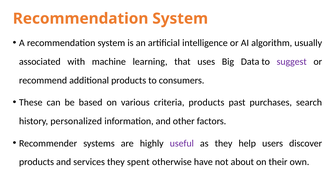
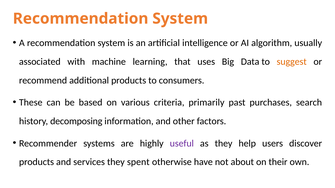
suggest colour: purple -> orange (292, 62)
criteria products: products -> primarily (207, 103)
personalized: personalized -> decomposing (76, 121)
